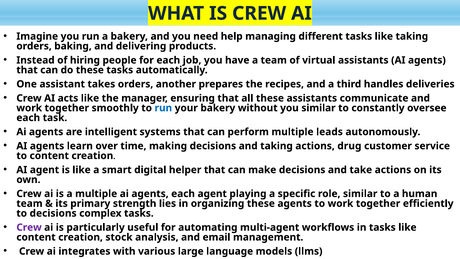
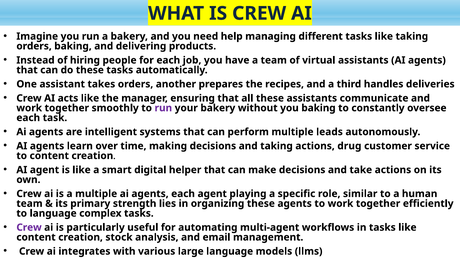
run colour: blue -> purple (163, 108)
you similar: similar -> baking (318, 108)
to decisions: decisions -> language (53, 213)
